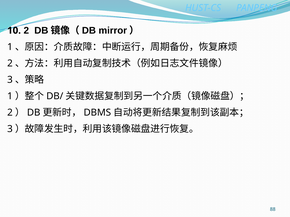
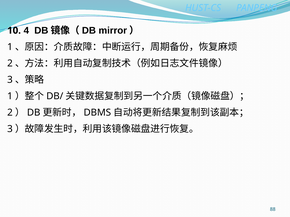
10 2: 2 -> 4 (26, 31)
